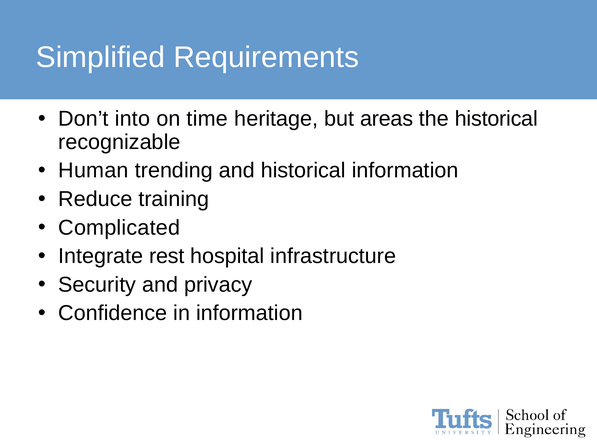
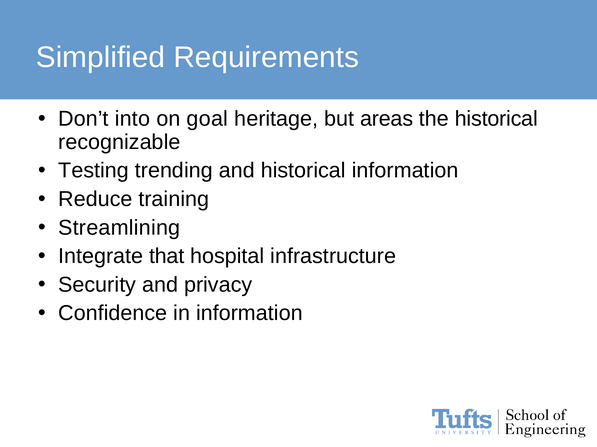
time: time -> goal (207, 119)
Human: Human -> Testing (94, 171)
Complicated: Complicated -> Streamlining (119, 228)
rest: rest -> that (167, 257)
